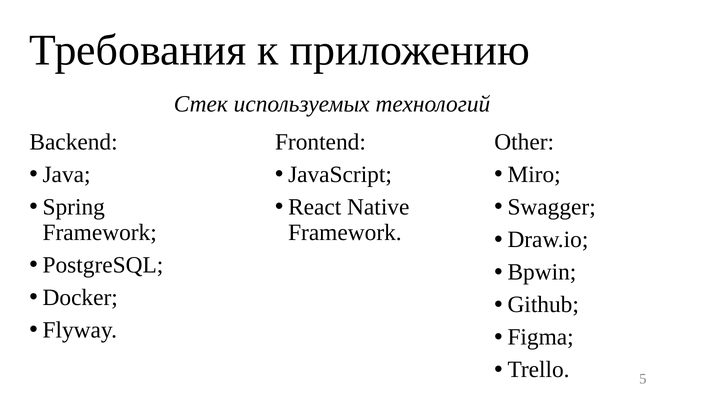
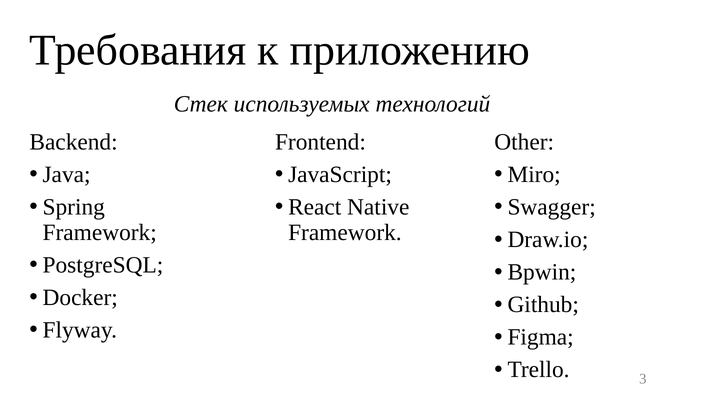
5: 5 -> 3 (643, 379)
